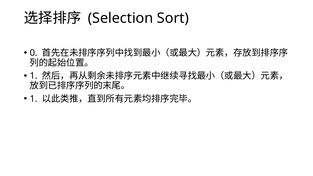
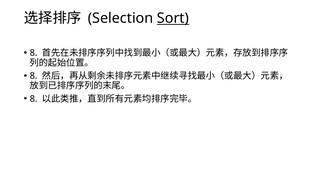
Sort underline: none -> present (173, 18)
0: 0 -> 8 (34, 53)
1: 1 -> 8 (34, 76)
1: 1 -> 8 (34, 99)
